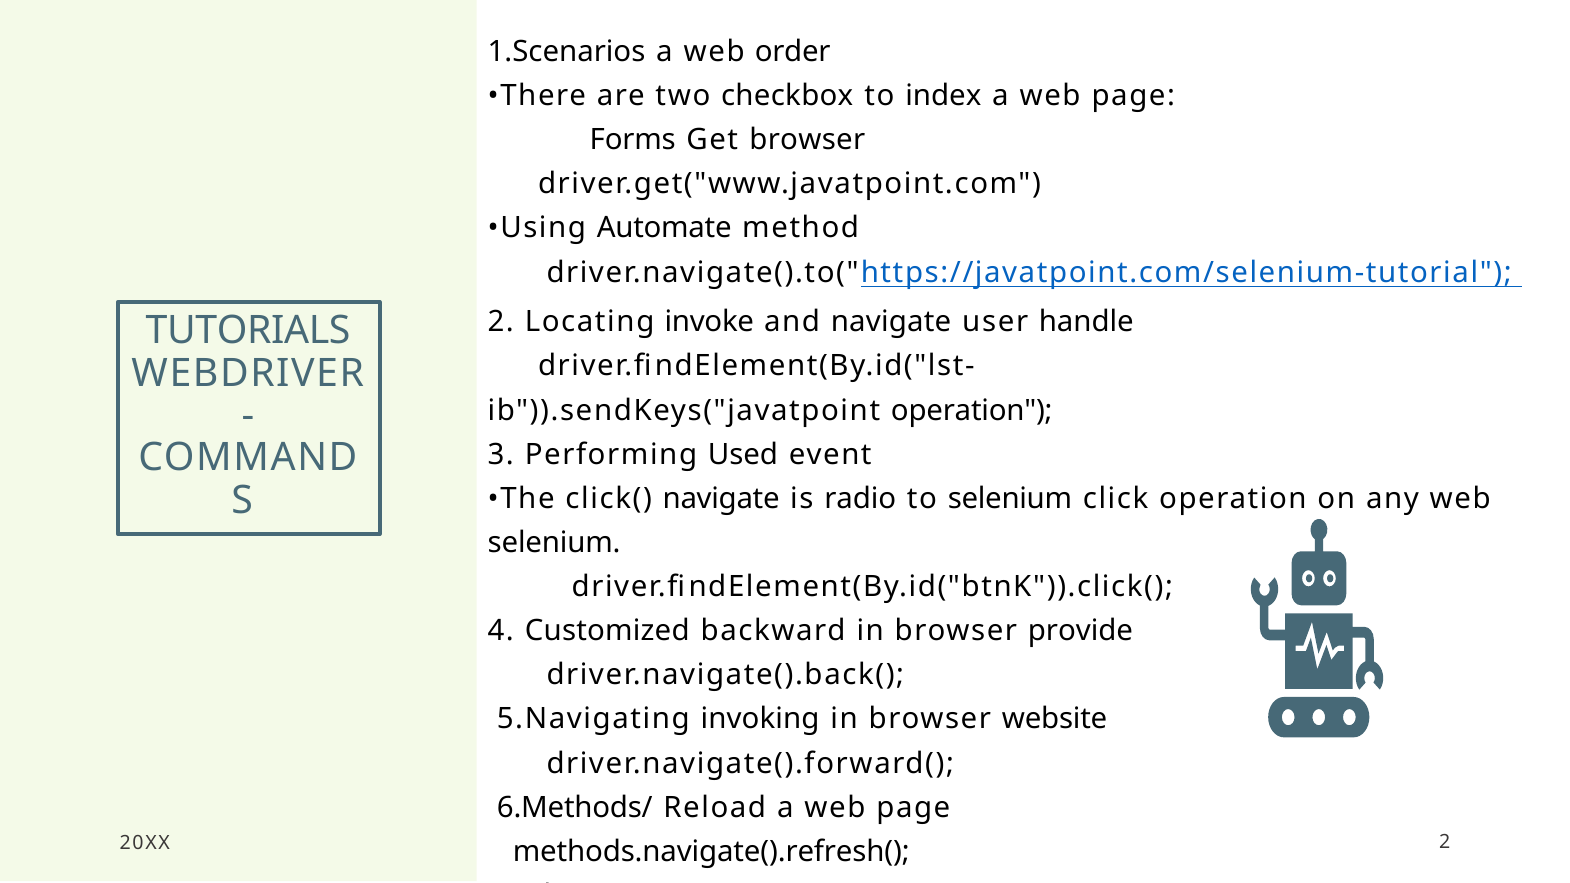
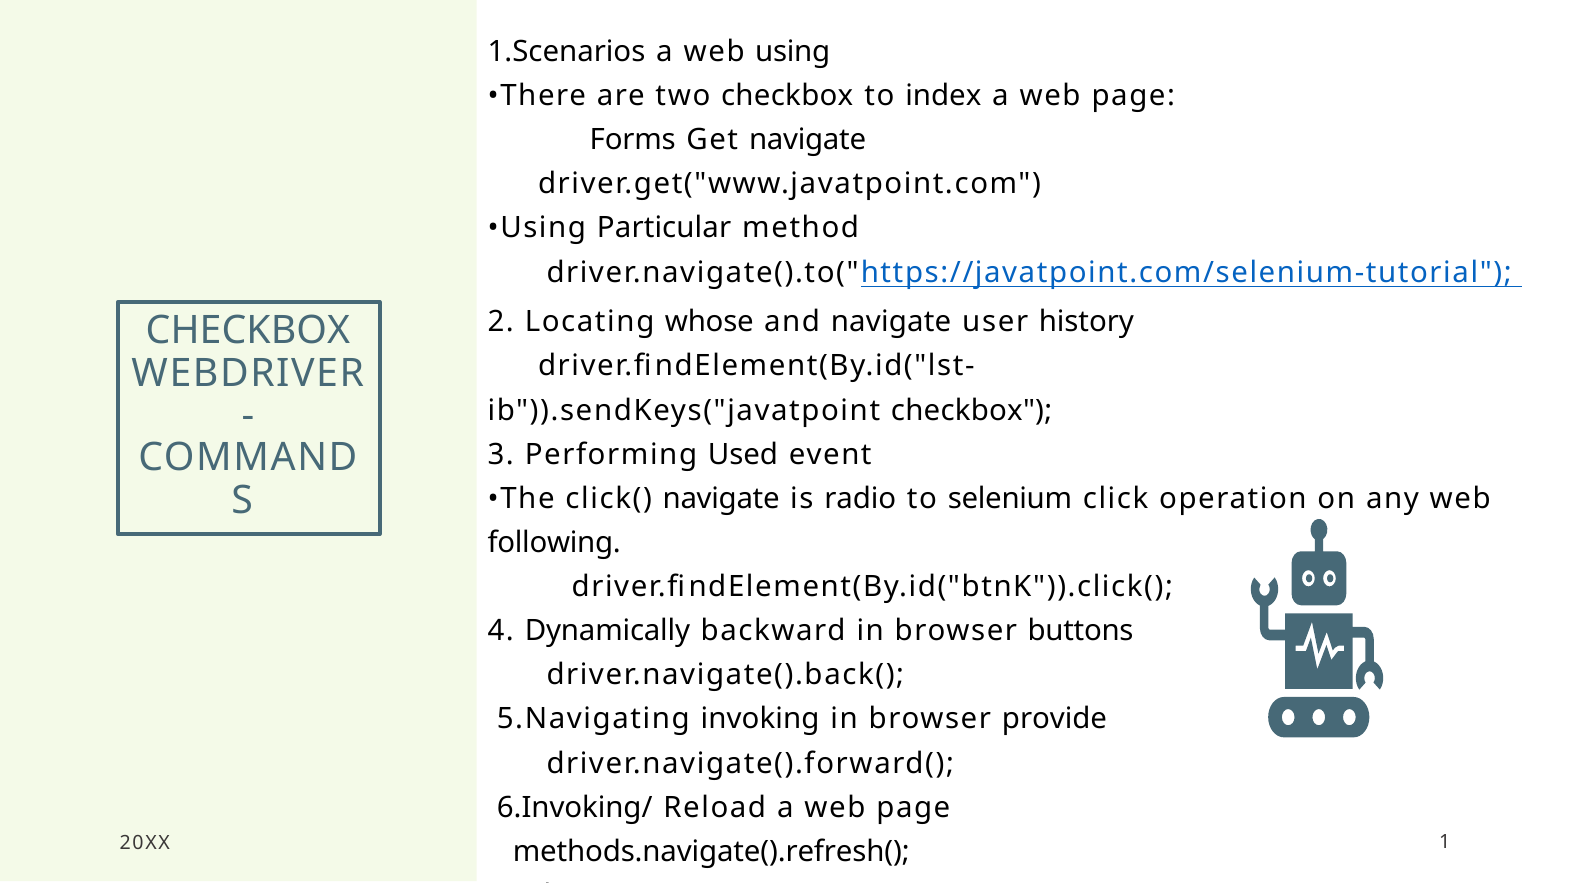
web order: order -> using (793, 51)
Get browser: browser -> navigate (808, 140)
Automate: Automate -> Particular (664, 228)
invoke: invoke -> whose (709, 322)
handle: handle -> history (1086, 322)
TUTORIALS: TUTORIALS -> CHECKBOX (248, 331)
operation: operation -> checkbox (972, 410)
selenium: selenium -> following (554, 543)
Customized: Customized -> Dynamically (607, 631)
provide: provide -> buttons (1081, 631)
website: website -> provide (1055, 719)
6.Methods/: 6.Methods/ -> 6.Invoking/ (575, 808)
20XX 2: 2 -> 1 (1445, 842)
